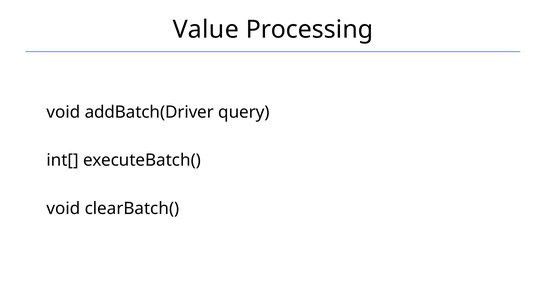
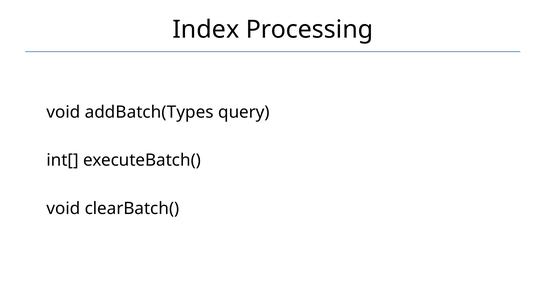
Value: Value -> Index (206, 30)
addBatch(Driver: addBatch(Driver -> addBatch(Types (149, 112)
